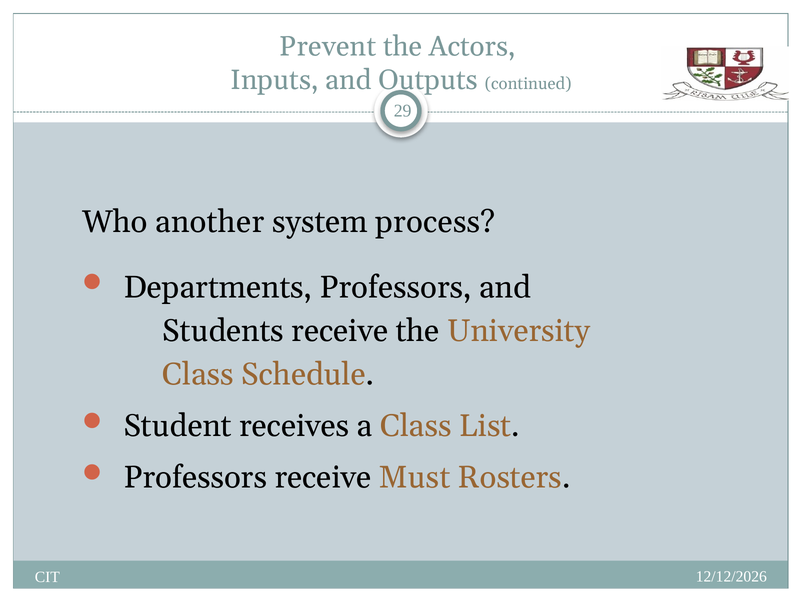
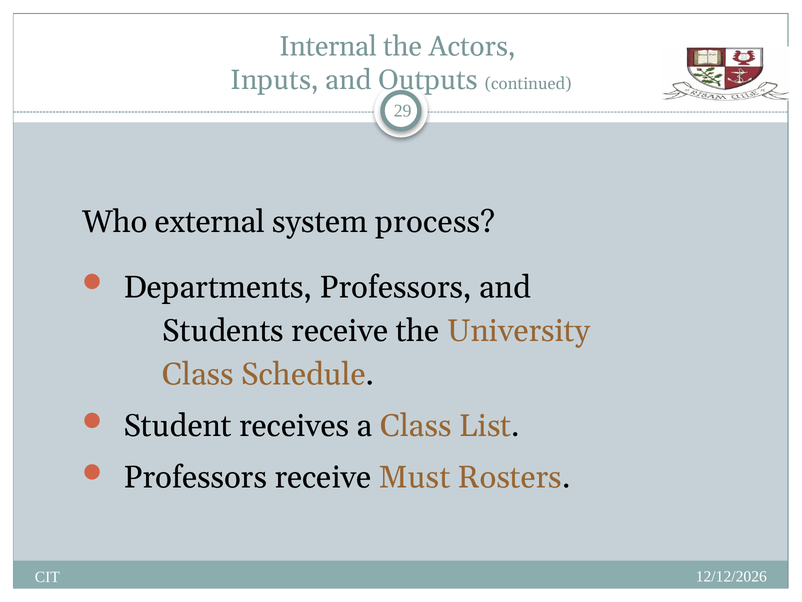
Prevent: Prevent -> Internal (328, 47)
another: another -> external (210, 222)
